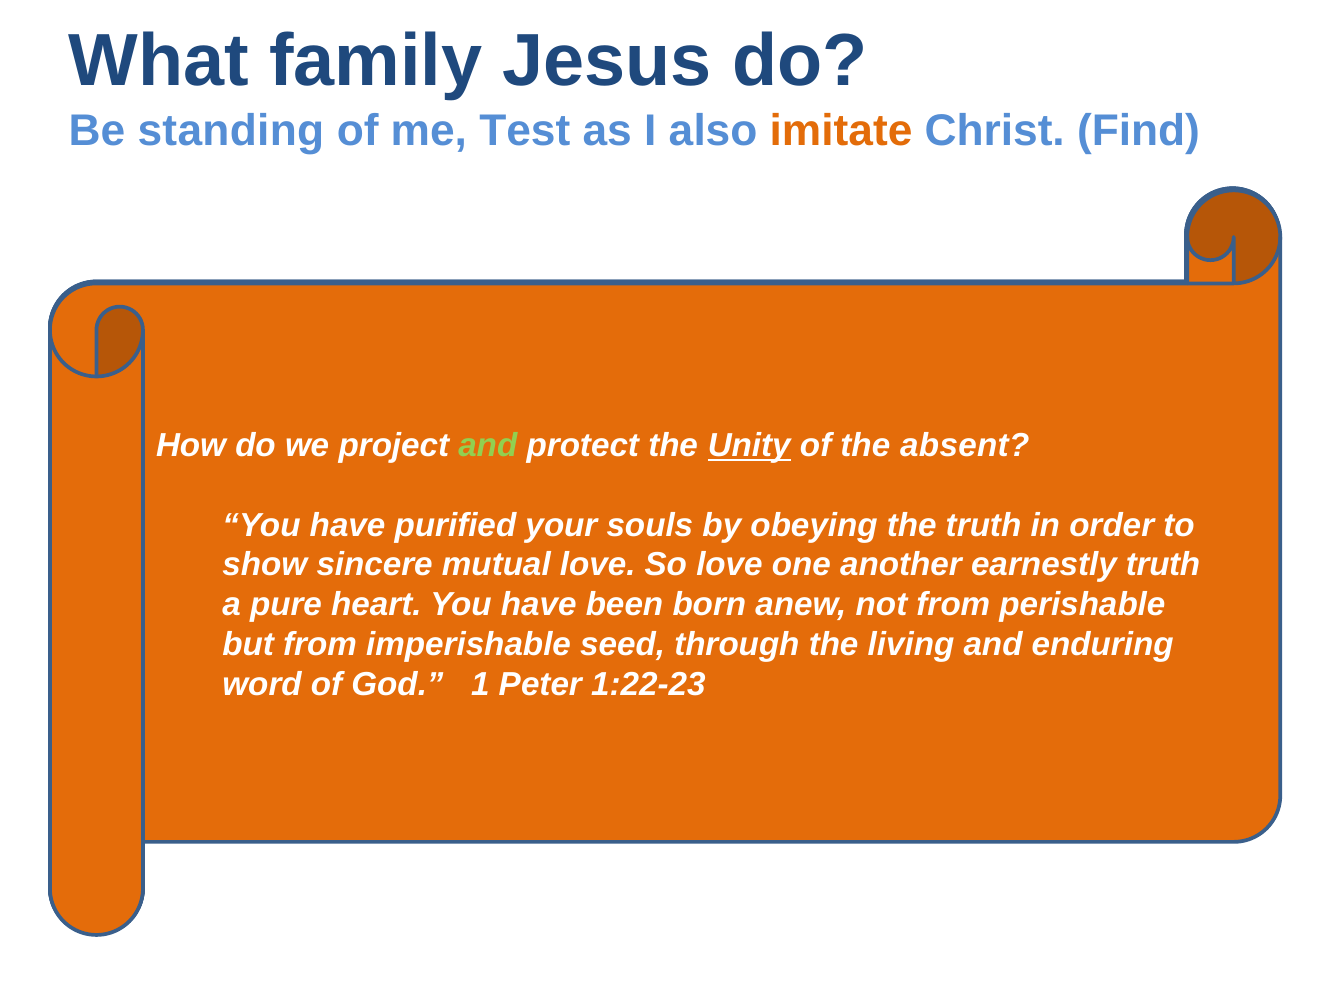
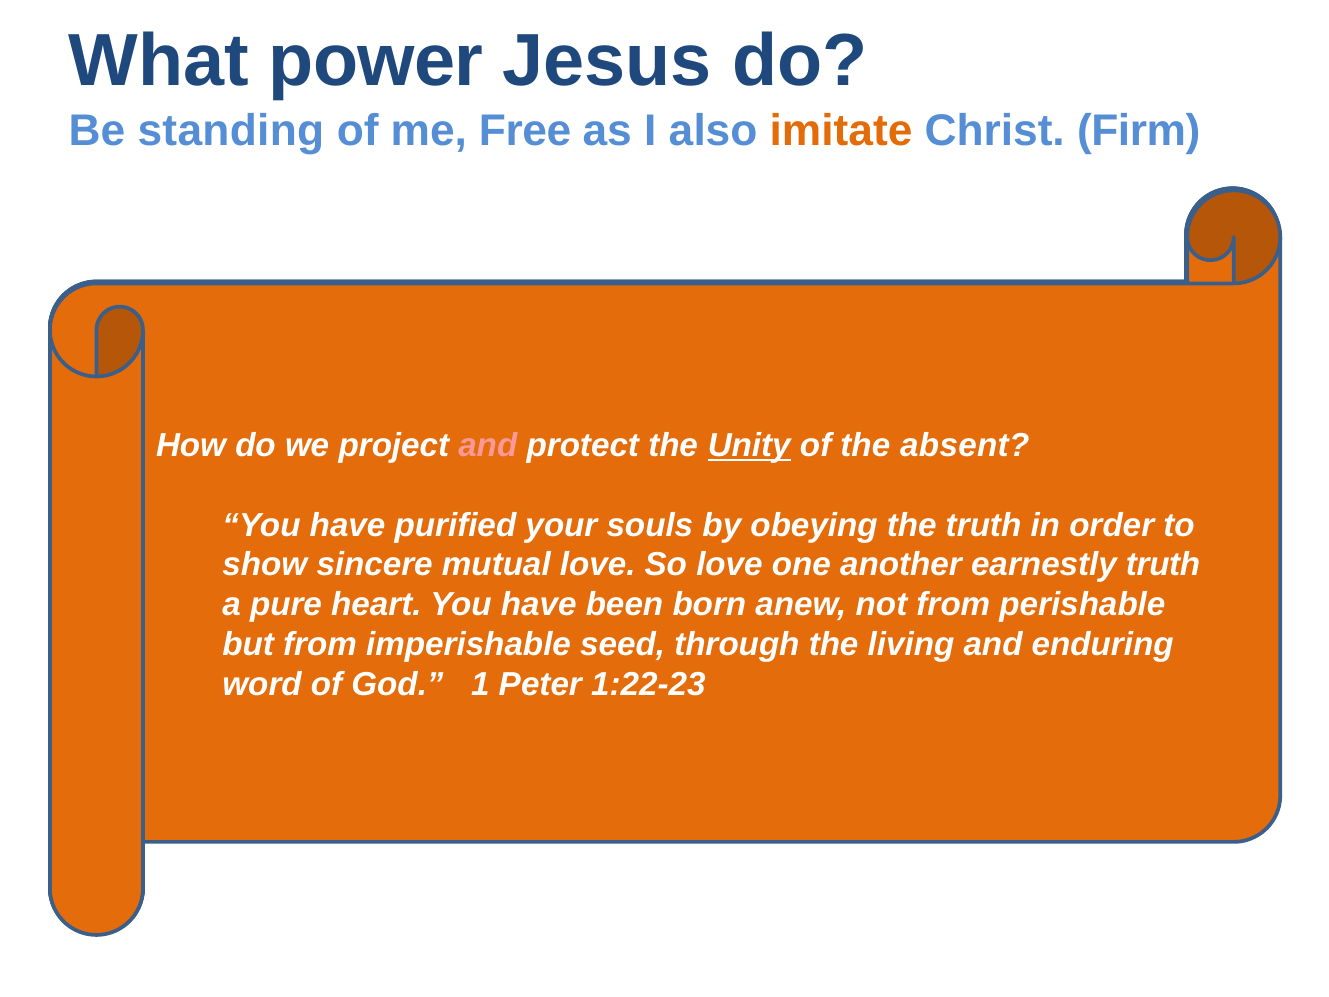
family: family -> power (376, 62)
Test: Test -> Free (525, 130)
Christ Find: Find -> Firm (1139, 130)
and colour: light green -> pink (488, 445)
